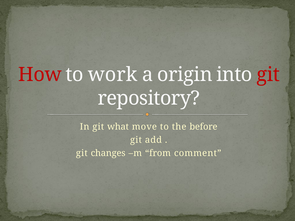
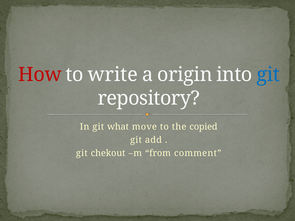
work: work -> write (113, 75)
git colour: red -> blue (268, 75)
before: before -> copied (203, 127)
changes: changes -> chekout (108, 153)
